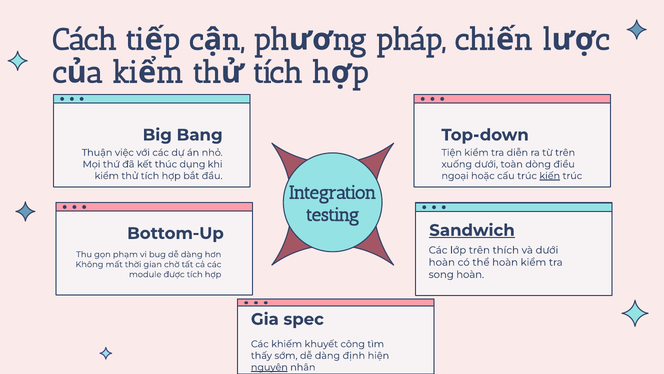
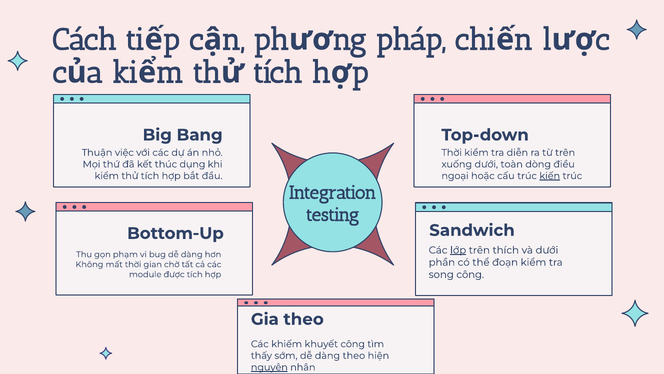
Tiện: Tiện -> Thời (452, 152)
Sandwich underline: present -> none (472, 230)
lớp underline: none -> present (458, 250)
hoàn: hoàn -> phần (442, 262)
thể hoàn: hoàn -> đoạn (505, 262)
song hoàn: hoàn -> công (470, 274)
Gia spec: spec -> theo (304, 319)
dàng định: định -> theo (354, 355)
